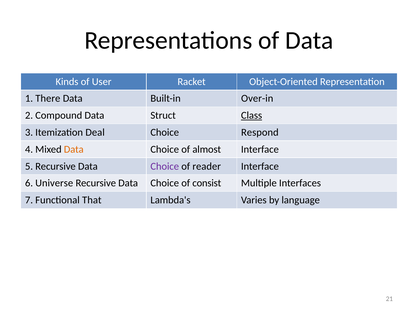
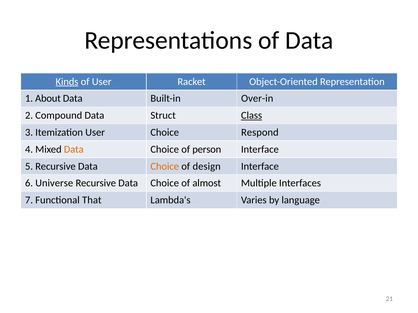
Kinds underline: none -> present (67, 82)
There: There -> About (48, 99)
Itemization Deal: Deal -> User (95, 133)
almost: almost -> person (207, 150)
Choice colour: purple -> orange (165, 166)
reader: reader -> design (207, 166)
consist: consist -> almost (207, 183)
